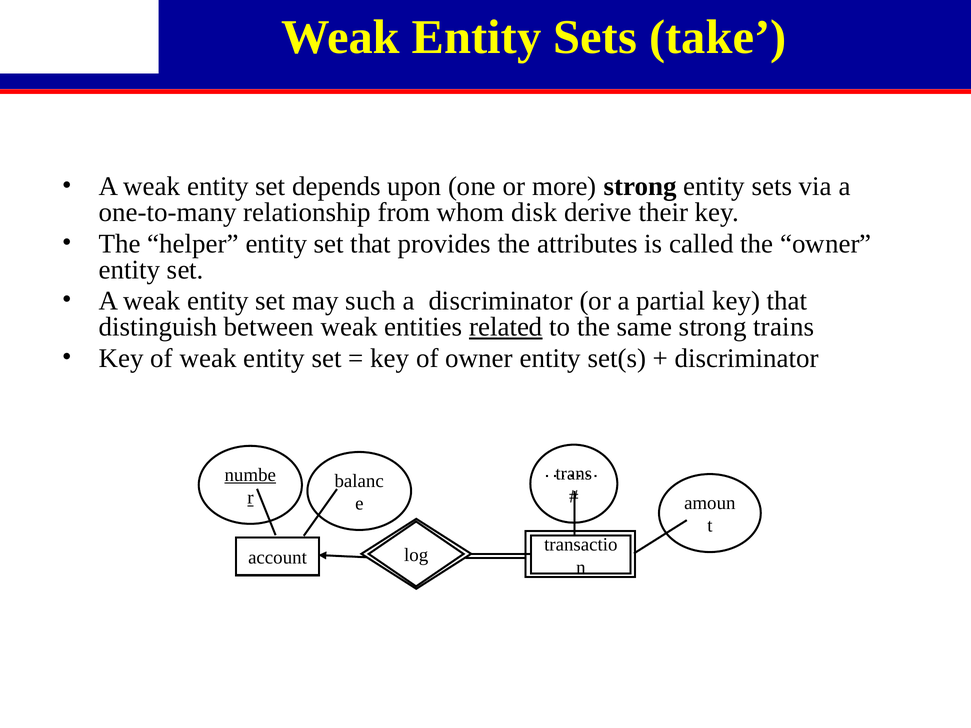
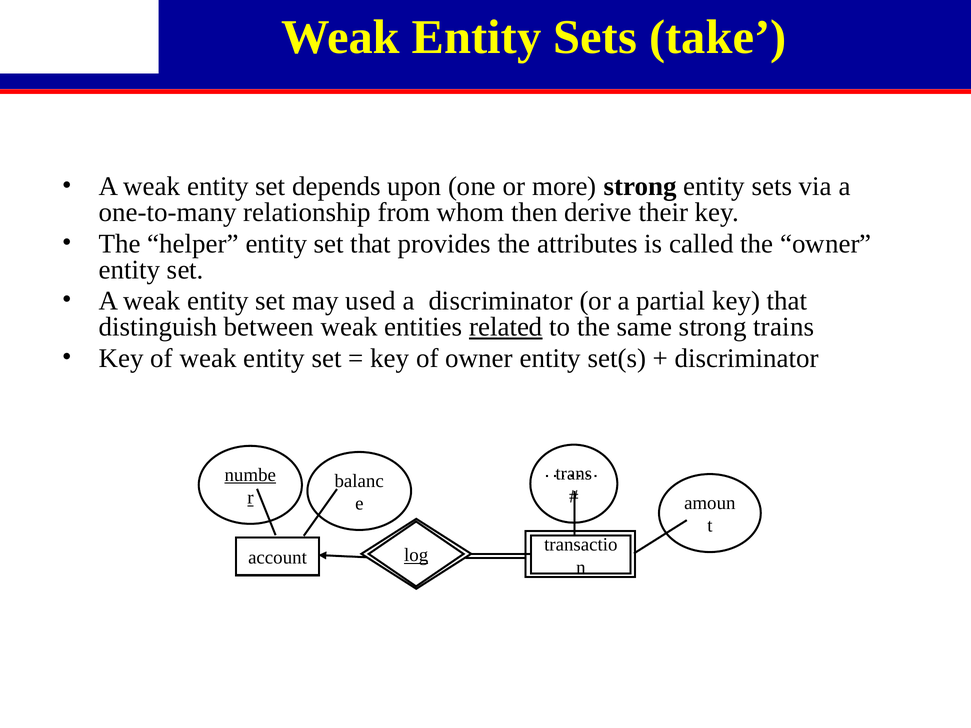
disk: disk -> then (534, 213)
such: such -> used (371, 301)
log underline: none -> present (416, 555)
